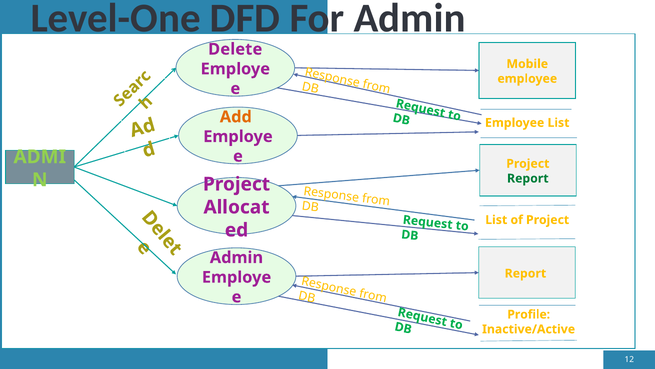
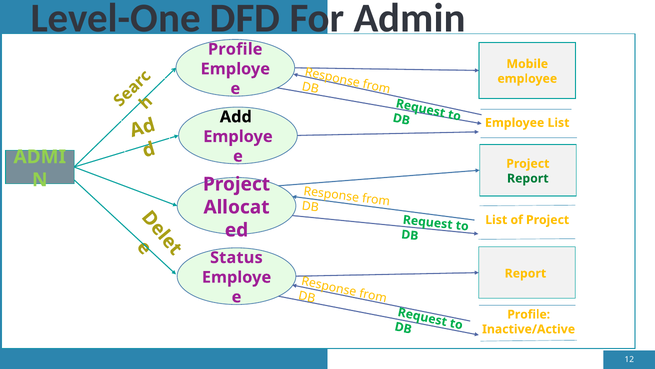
Delete: Delete -> Profile (235, 49)
Add colour: orange -> black (236, 117)
Admin: Admin -> Status (236, 257)
